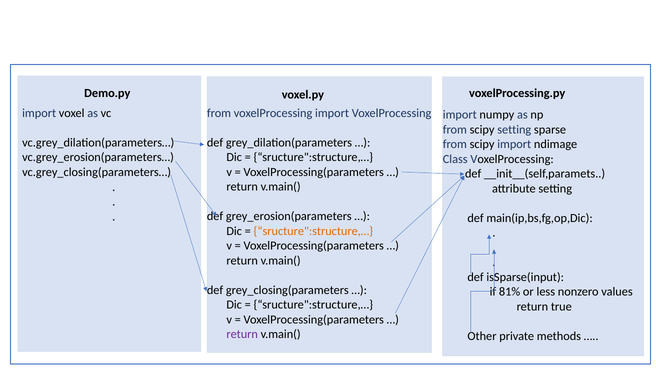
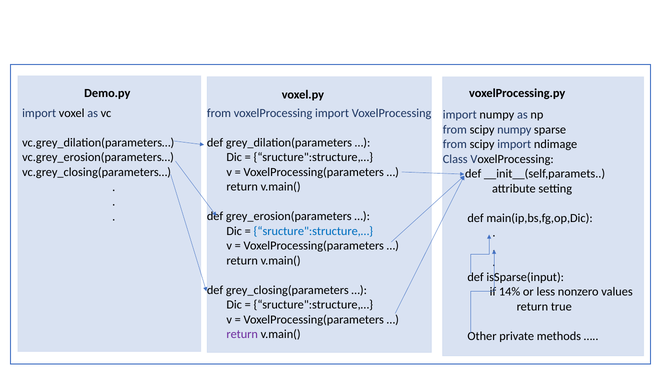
scipy setting: setting -> numpy (514, 129)
sructure":structure,… colour: orange -> blue (313, 231)
81%: 81% -> 14% (510, 292)
